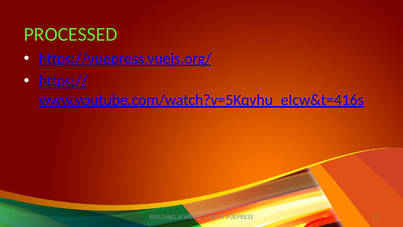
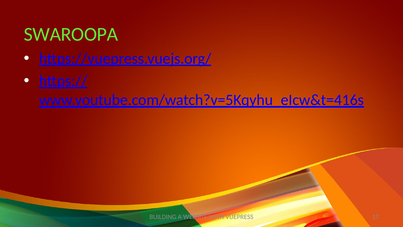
PROCESSED: PROCESSED -> SWAROOPA (71, 34)
